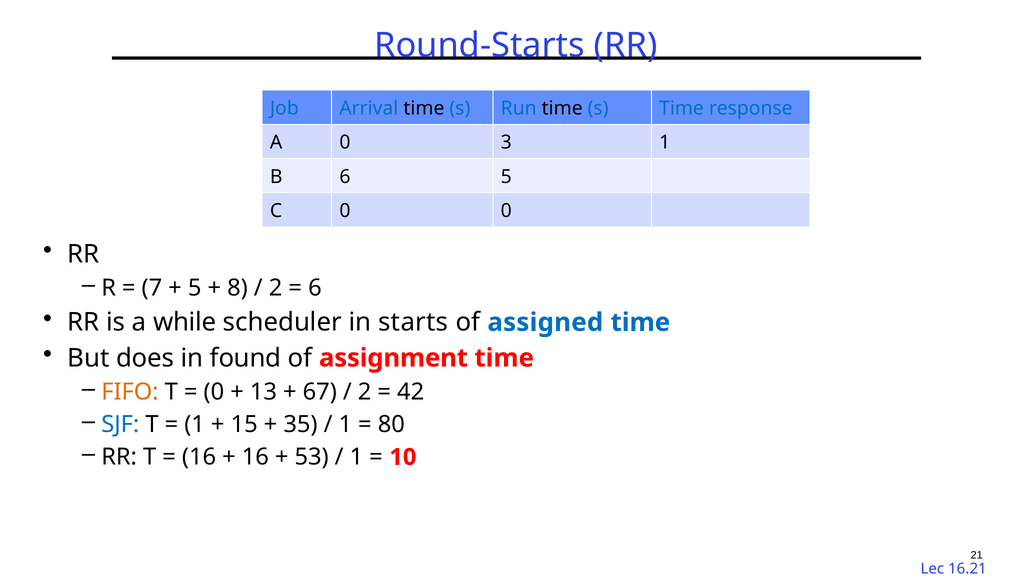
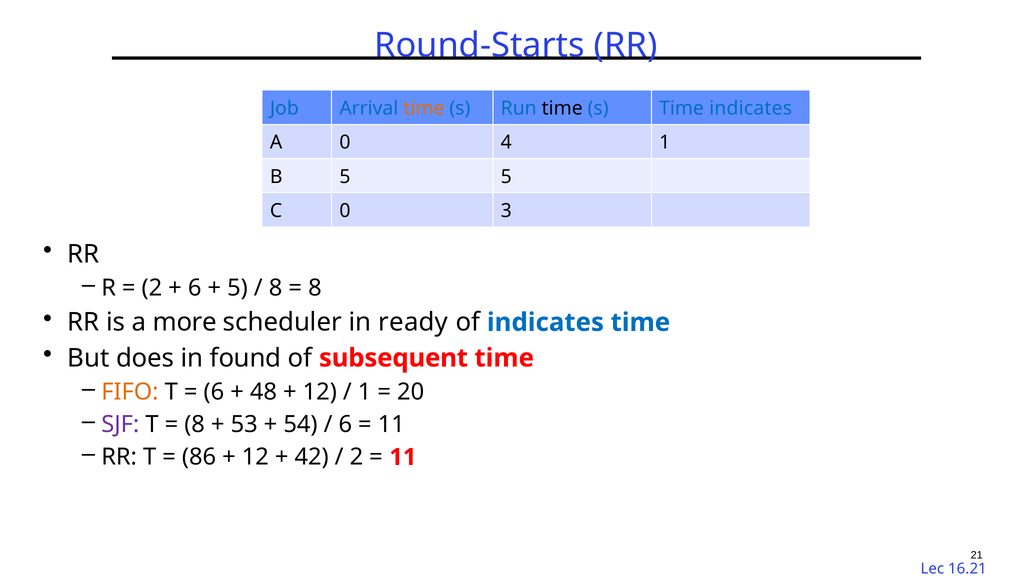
time colour: black -> orange (424, 108)
Time response: response -> indicates (751, 108)
3: 3 -> 4 (506, 143)
B 6: 6 -> 5 (345, 177)
0 0: 0 -> 3 (506, 211)
7: 7 -> 2 (152, 288)
5: 5 -> 6 (195, 288)
8: 8 -> 5 (237, 288)
2: 2 -> 8 (276, 288)
6: 6 -> 8 (315, 288)
while: while -> more (185, 322)
starts: starts -> ready (413, 322)
of assigned: assigned -> indicates (545, 322)
assignment: assignment -> subsequent (393, 358)
0: 0 -> 6 (214, 392)
13: 13 -> 48 (263, 392)
67: 67 -> 12 (320, 392)
2: 2 -> 1 (365, 392)
42: 42 -> 20 (411, 392)
SJF colour: blue -> purple (120, 425)
1: 1 -> 8 (195, 425)
15: 15 -> 53 (244, 425)
35: 35 -> 54 (300, 425)
1: 1 -> 6 (345, 425)
80: 80 -> 11 (391, 425)
16: 16 -> 86 (199, 457)
16: 16 -> 12 (255, 457)
53: 53 -> 42 (312, 457)
1: 1 -> 2 (356, 457)
10: 10 -> 11 (403, 457)
